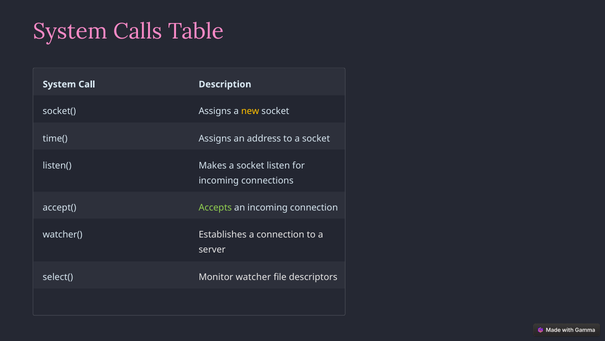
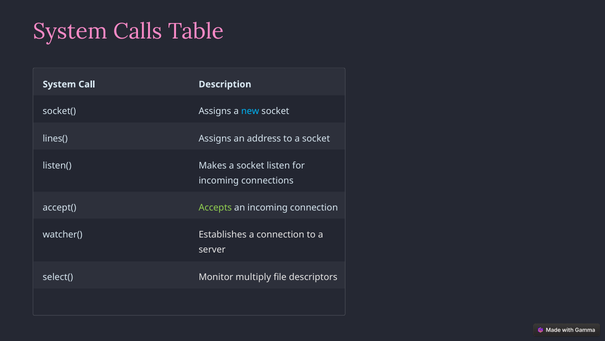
new colour: yellow -> light blue (250, 111)
time(: time( -> lines( (55, 138)
watcher: watcher -> multiply (253, 276)
